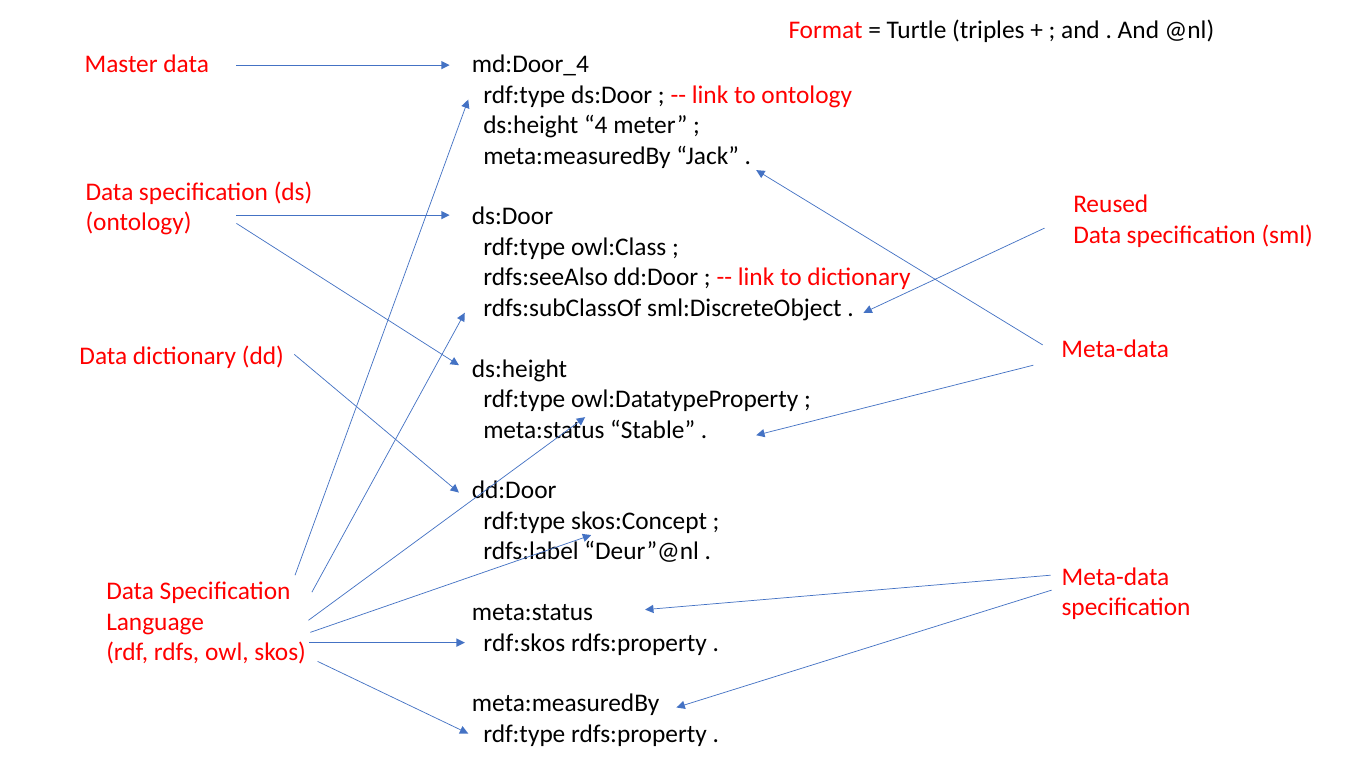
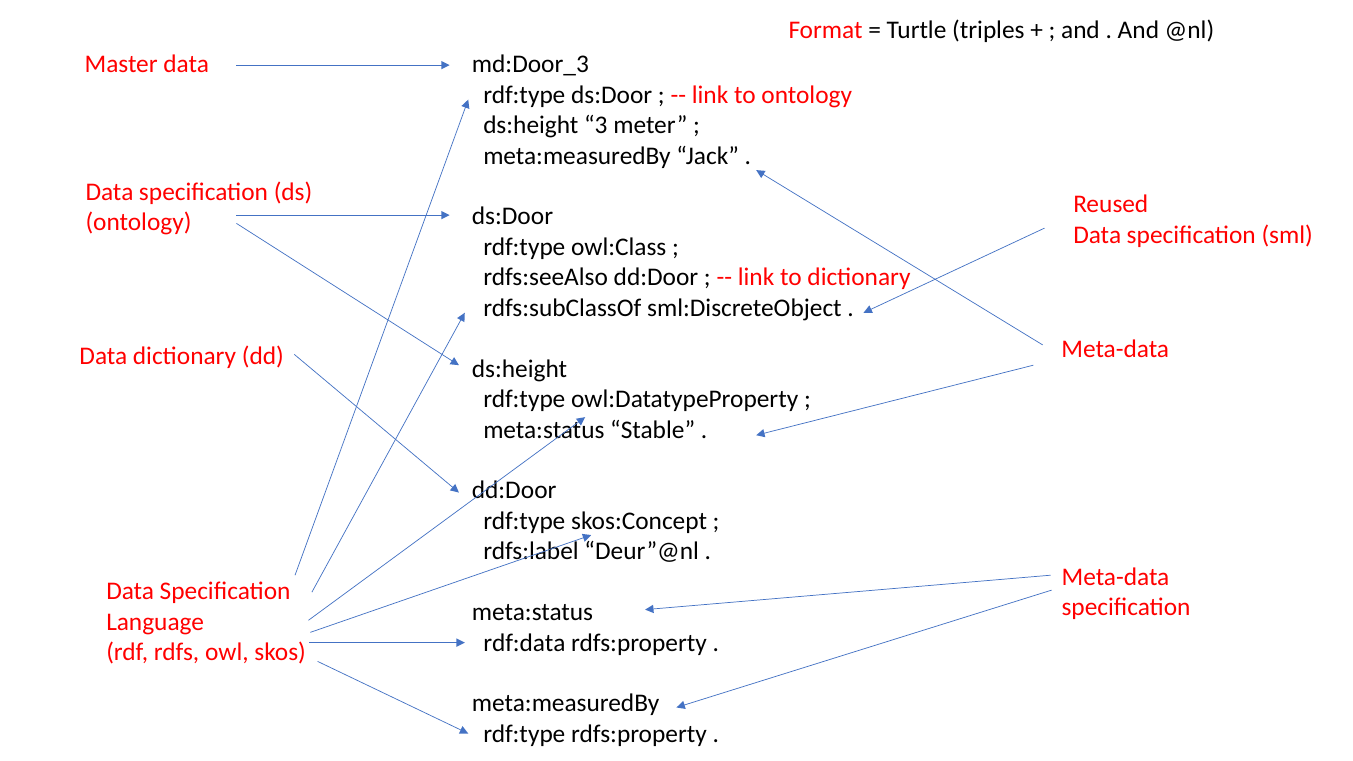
md:Door_4: md:Door_4 -> md:Door_3 (530, 64)
4: 4 -> 3 (596, 125)
rdf:skos: rdf:skos -> rdf:data (524, 643)
